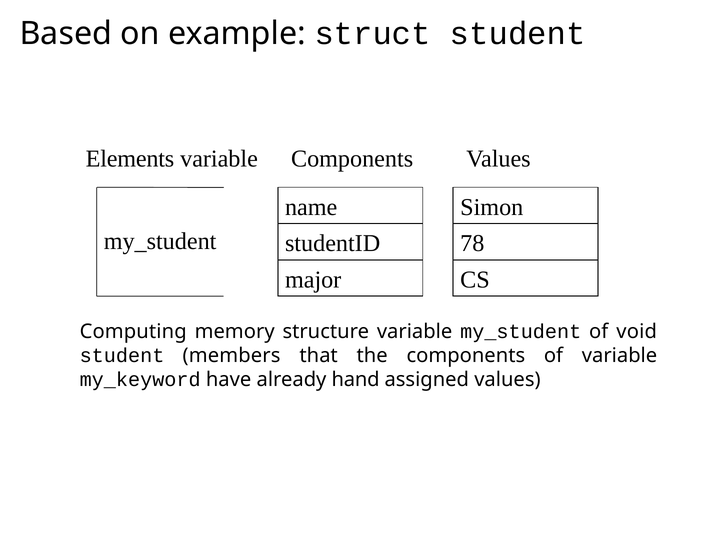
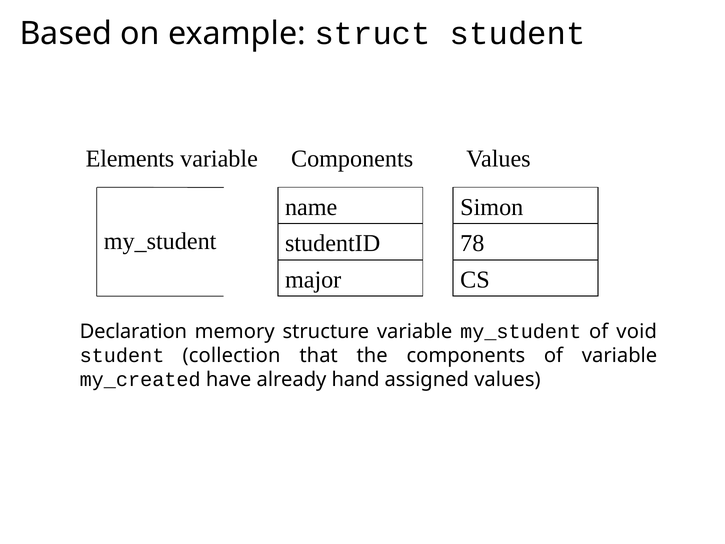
Computing: Computing -> Declaration (133, 331)
members: members -> collection (232, 355)
my_keyword: my_keyword -> my_created (140, 380)
